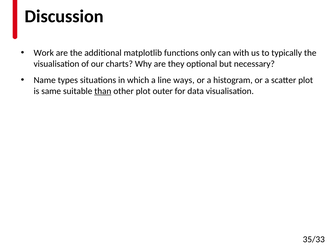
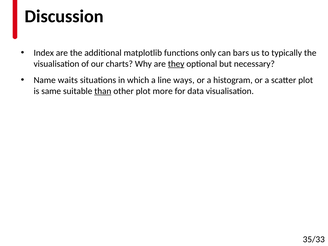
Work: Work -> Index (44, 53)
with: with -> bars (241, 53)
they underline: none -> present (176, 64)
types: types -> waits (68, 80)
outer: outer -> more (163, 91)
